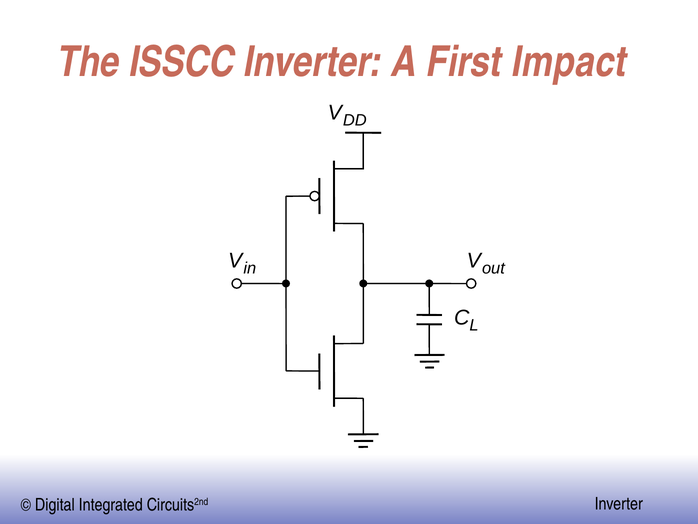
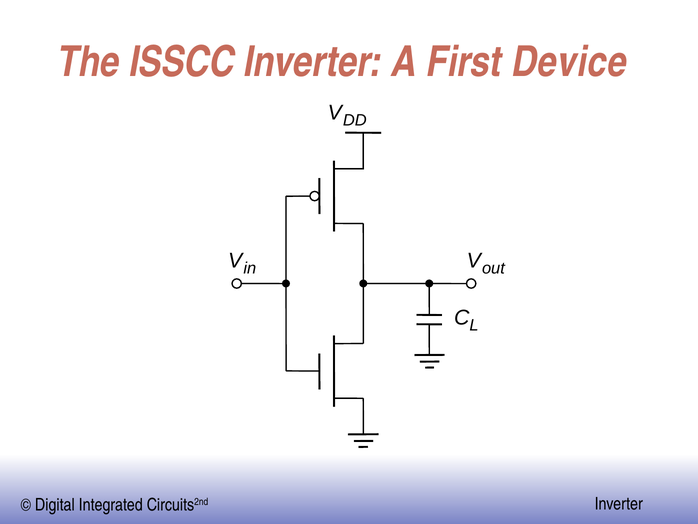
Impact: Impact -> Device (569, 62)
